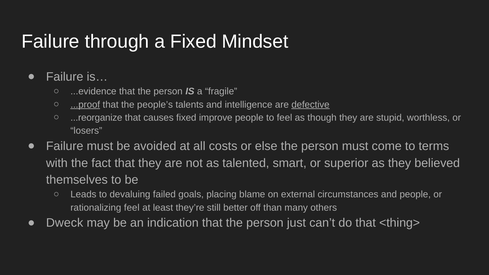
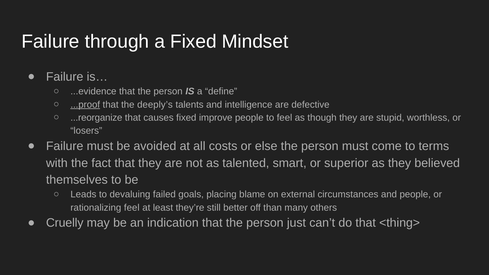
fragile: fragile -> define (221, 91)
people’s: people’s -> deeply’s (155, 105)
defective underline: present -> none (310, 105)
Dweck: Dweck -> Cruelly (65, 223)
